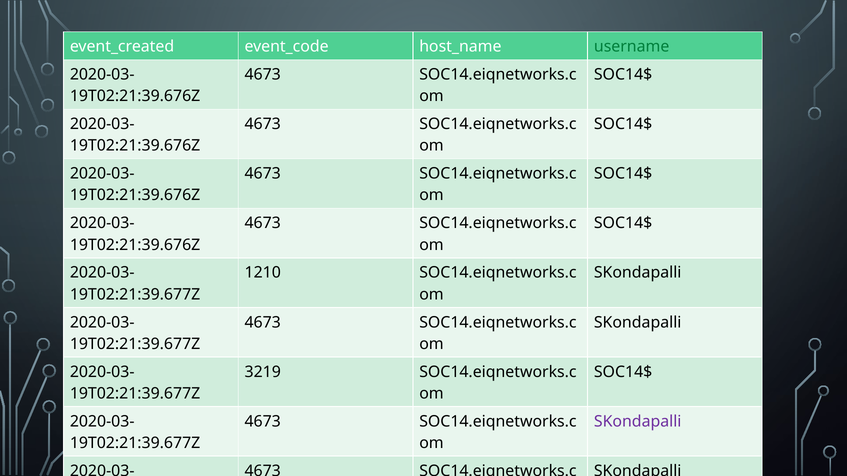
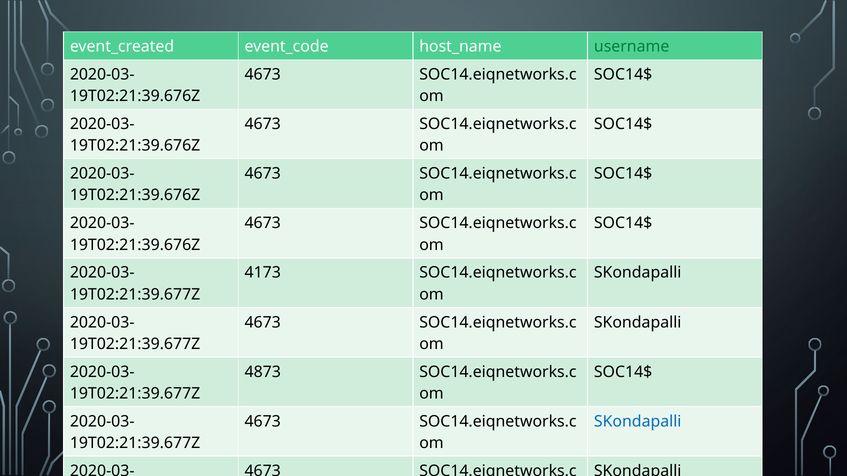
1210: 1210 -> 4173 (263, 273)
3219: 3219 -> 4873 (263, 372)
SKondapalli colour: purple -> blue (638, 422)
